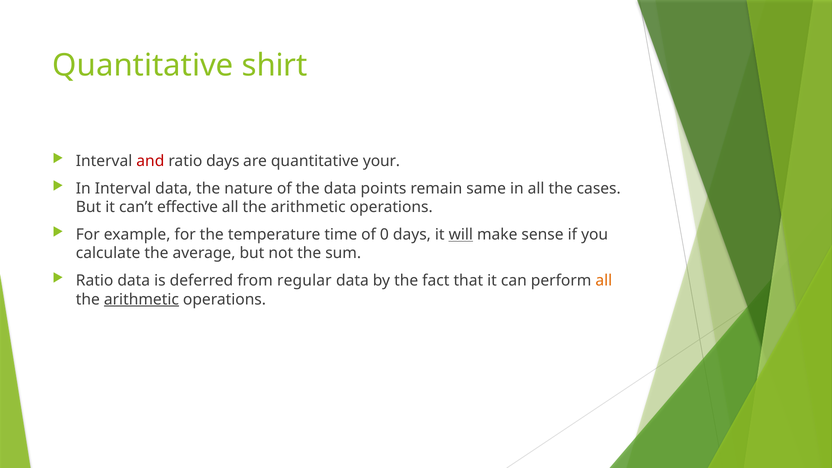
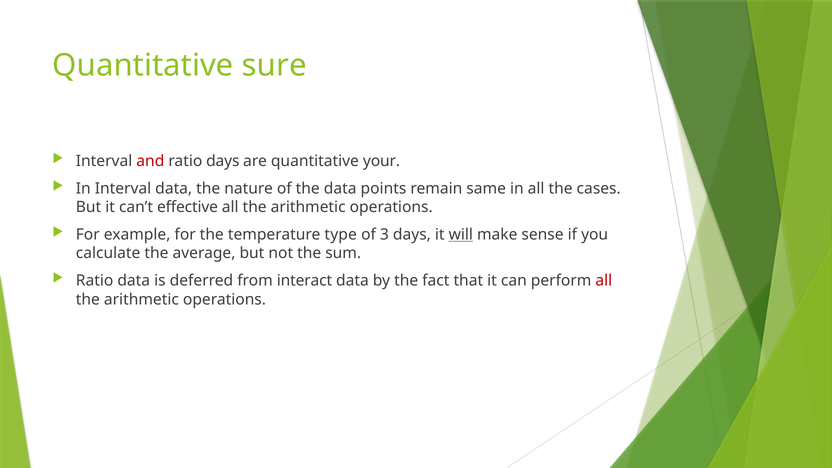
shirt: shirt -> sure (274, 66)
time: time -> type (341, 235)
0: 0 -> 3 (384, 235)
regular: regular -> interact (304, 281)
all colour: orange -> red (604, 281)
arithmetic underline: present -> none (141, 299)
